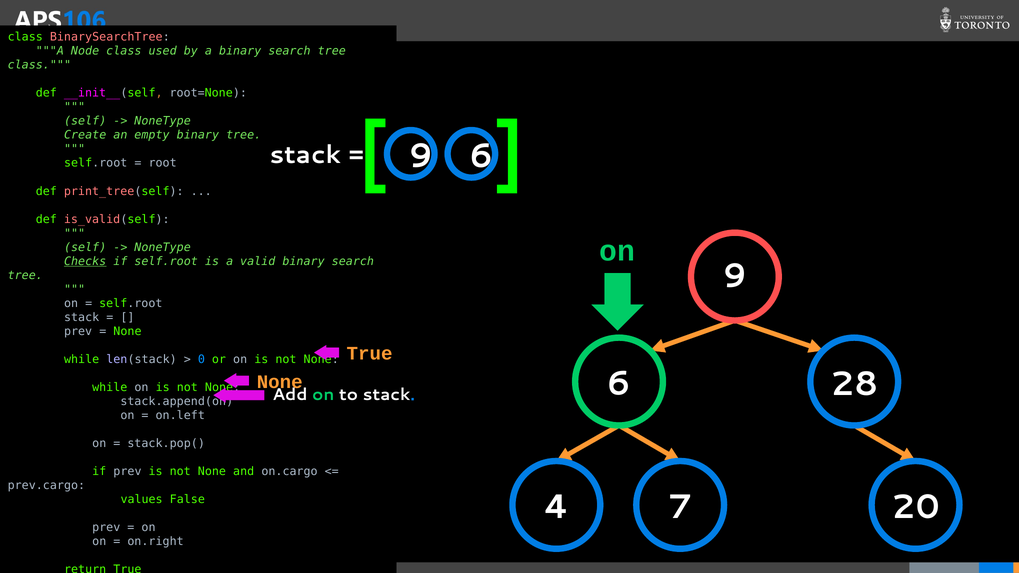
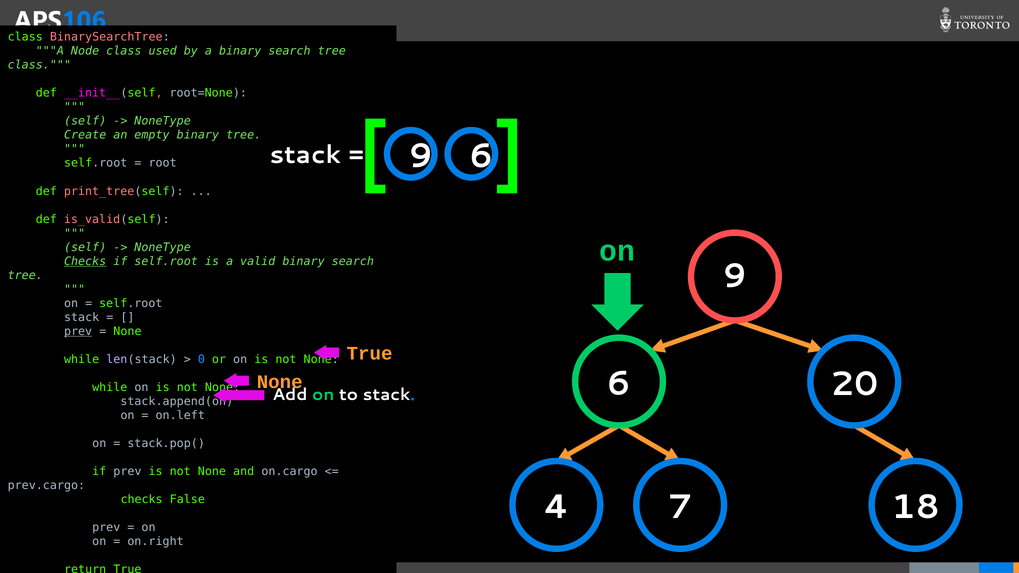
prev underline: none -> present (78, 331)
28: 28 -> 20 (854, 384)
20: 20 -> 18 (916, 507)
values: values -> checks (142, 500)
